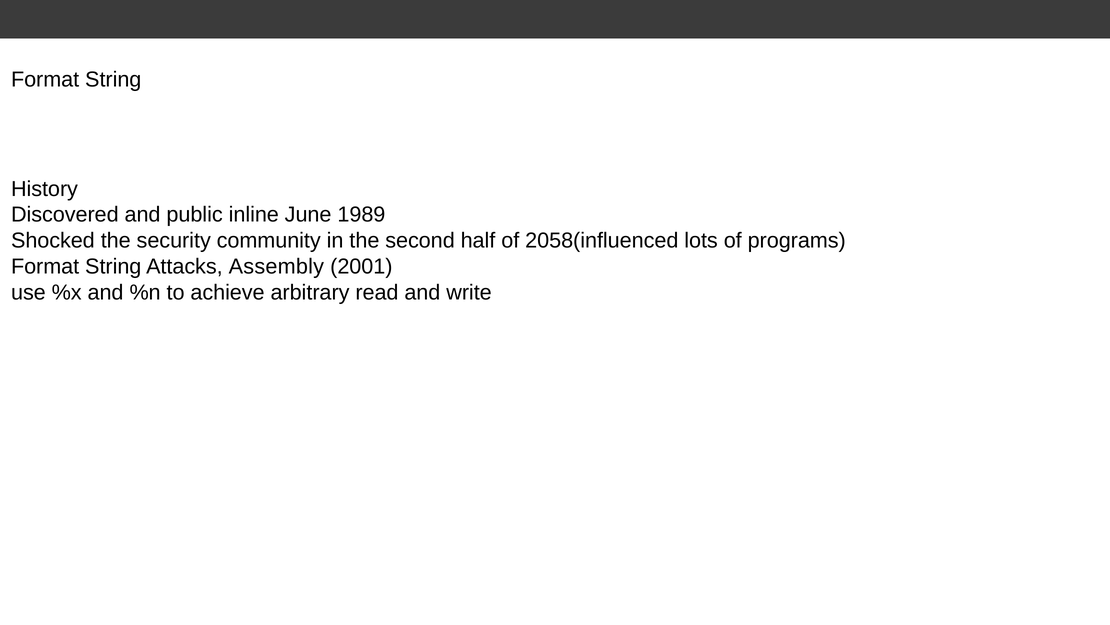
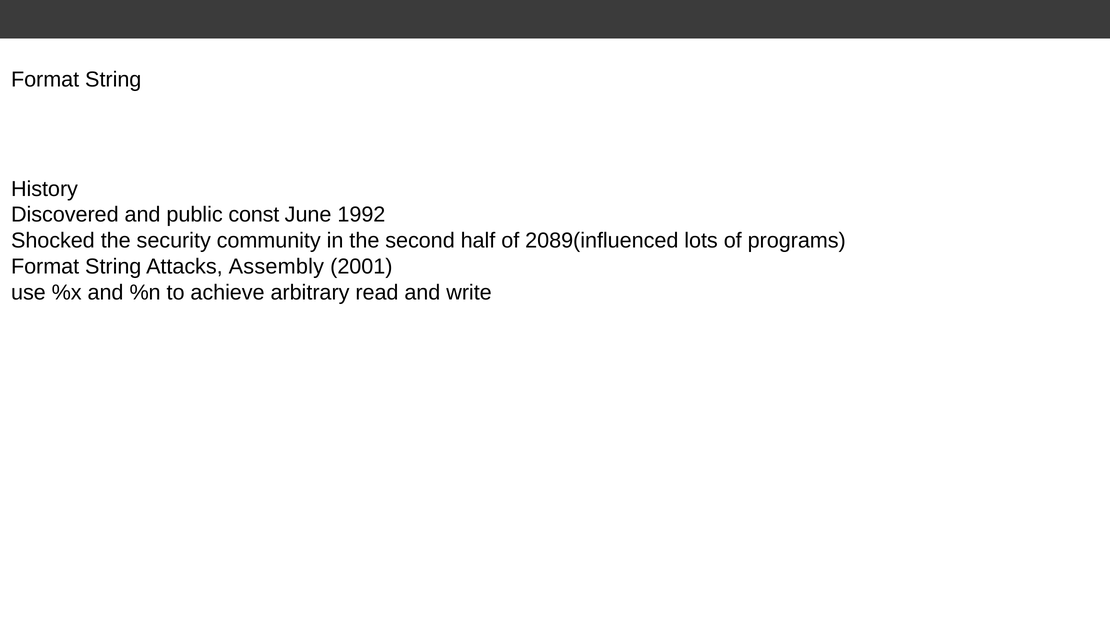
inline: inline -> const (254, 215)
1989: 1989 -> 1992 (361, 215)
2058(influenced: 2058(influenced -> 2089(influenced (602, 241)
